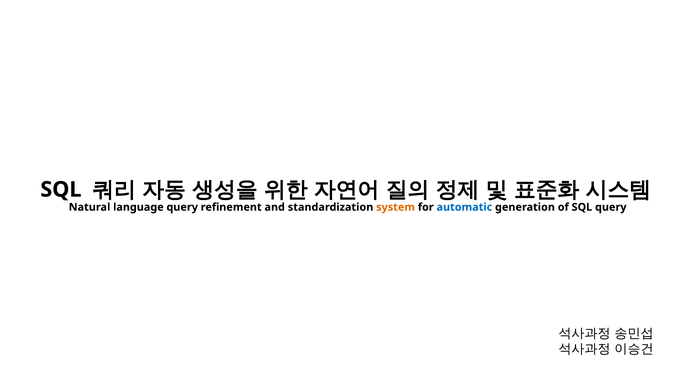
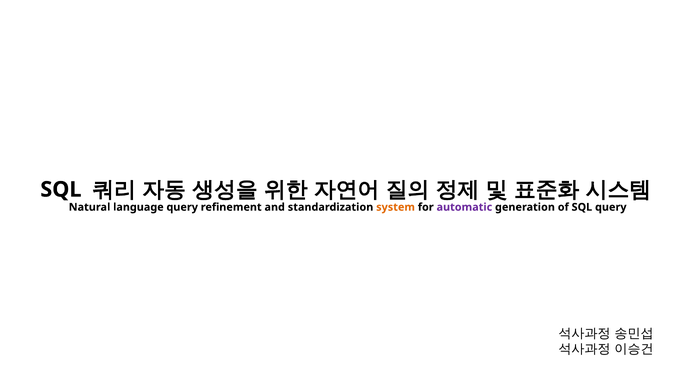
automatic colour: blue -> purple (464, 207)
